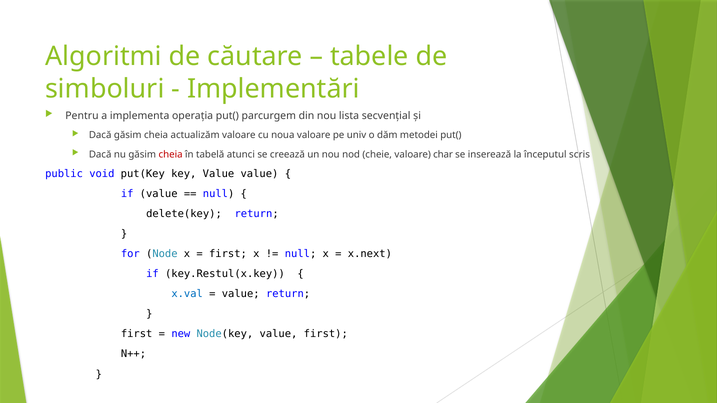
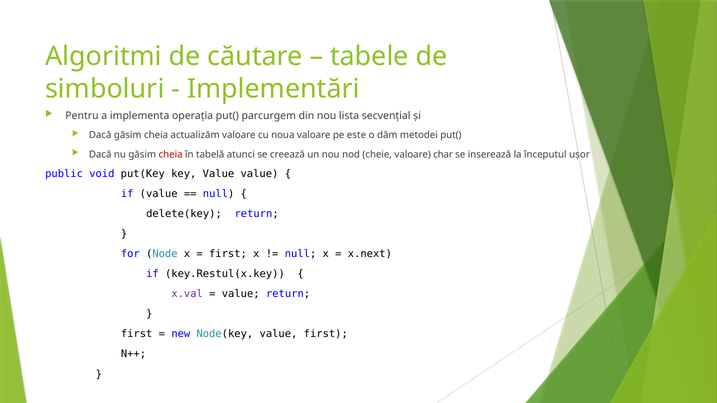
univ: univ -> este (356, 135)
scris: scris -> ușor (580, 154)
x.val colour: blue -> purple (187, 294)
